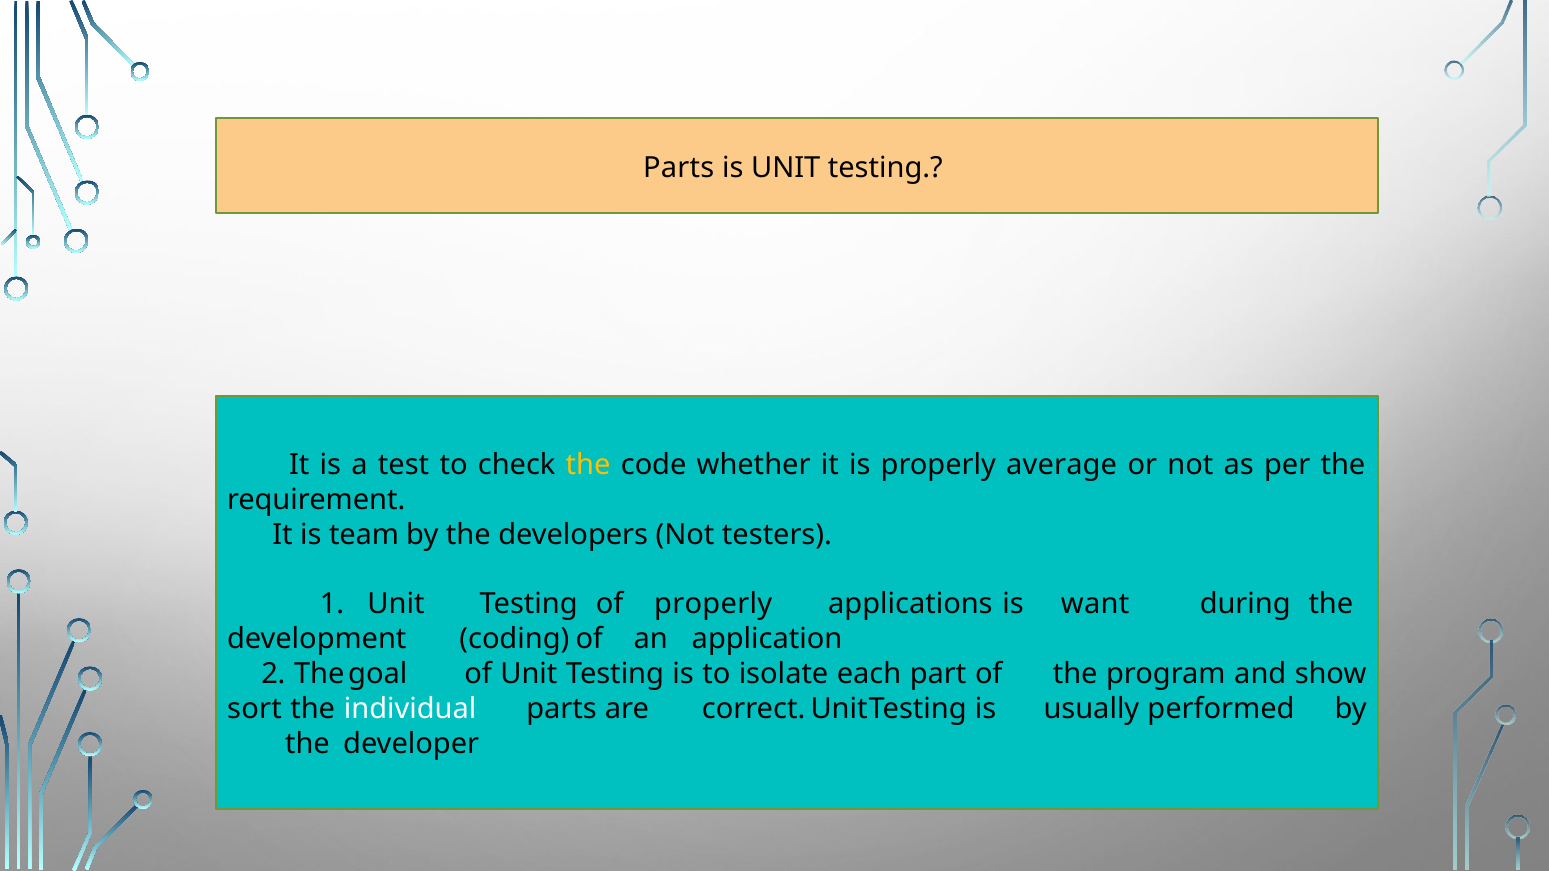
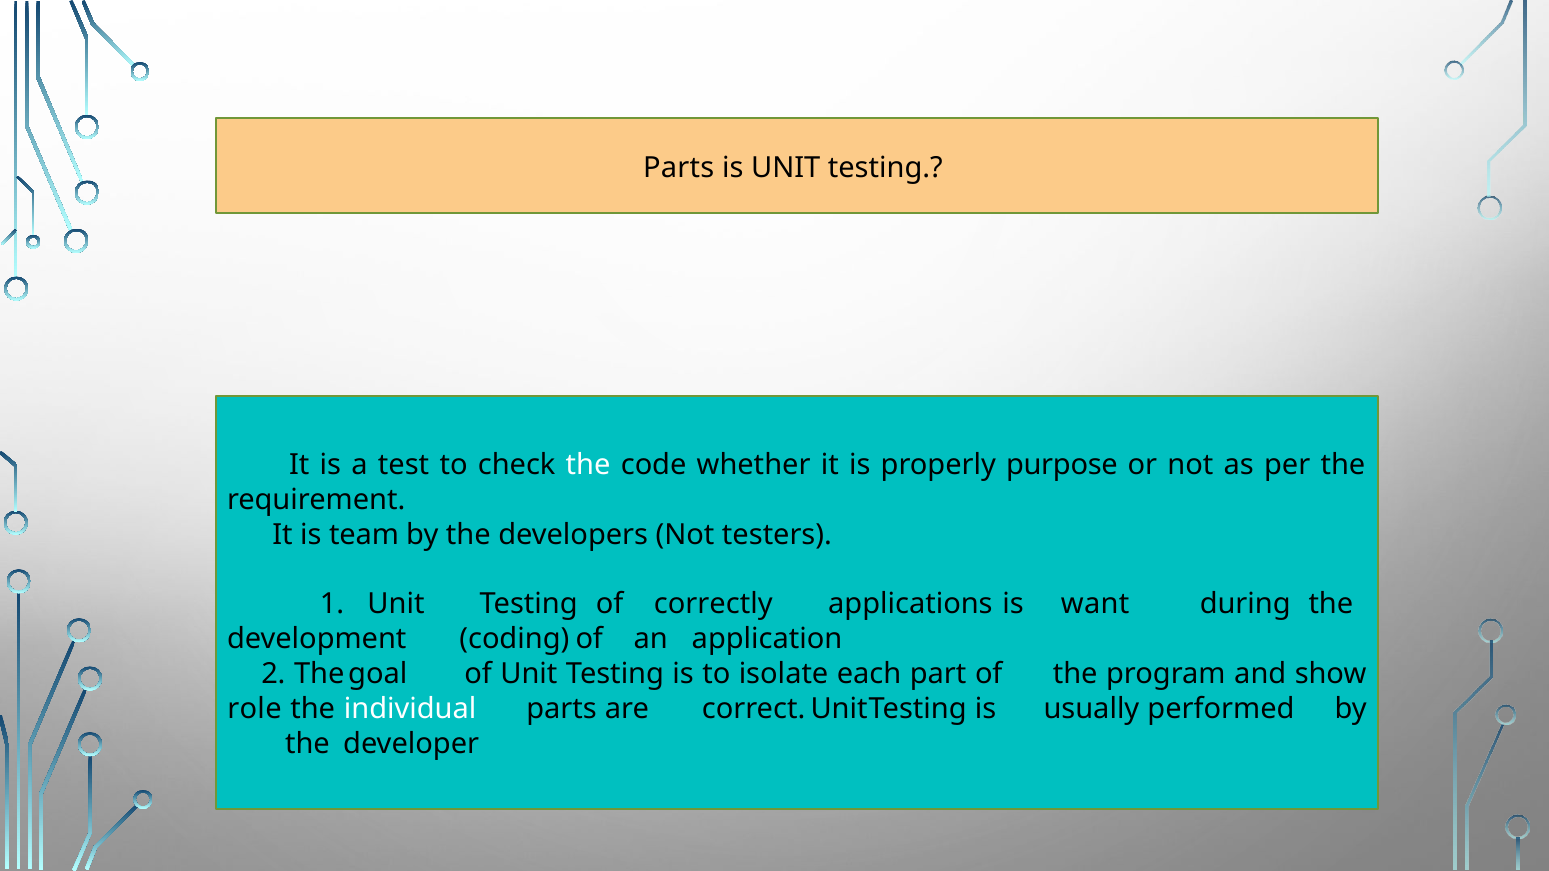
the colour: yellow -> white (588, 465)
average: average -> purpose (1062, 465)
of properly: properly -> correctly (713, 605)
sort: sort -> role (255, 709)
